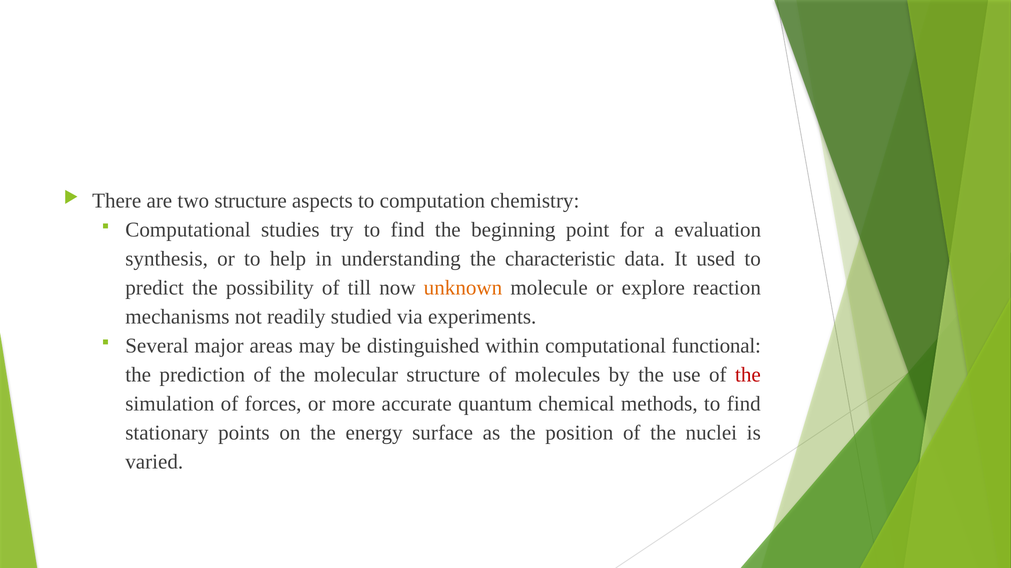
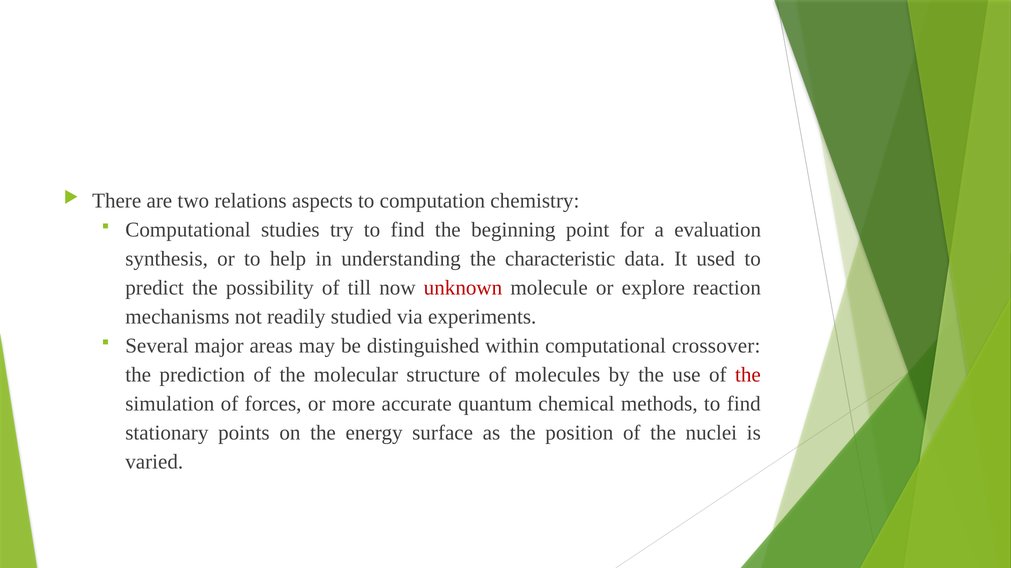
two structure: structure -> relations (251, 201)
unknown colour: orange -> red (463, 288)
functional: functional -> crossover (716, 346)
